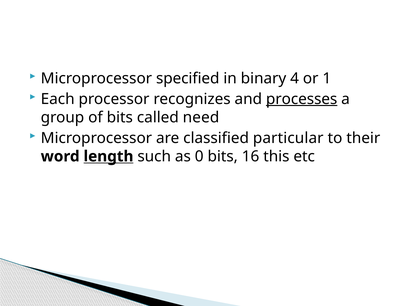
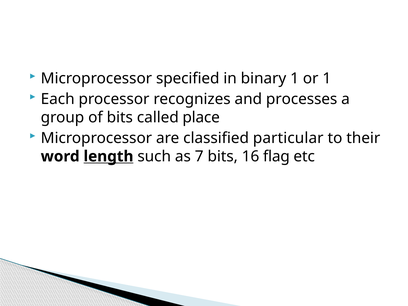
binary 4: 4 -> 1 (295, 78)
processes underline: present -> none (302, 99)
need: need -> place (201, 117)
0: 0 -> 7 (199, 156)
this: this -> flag (276, 156)
